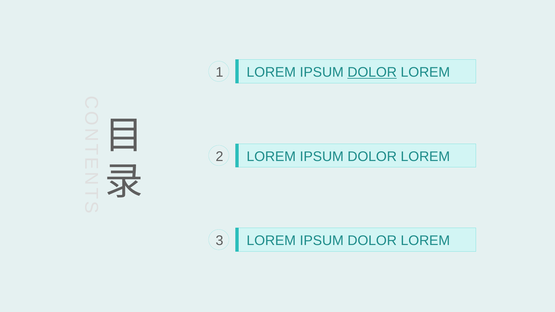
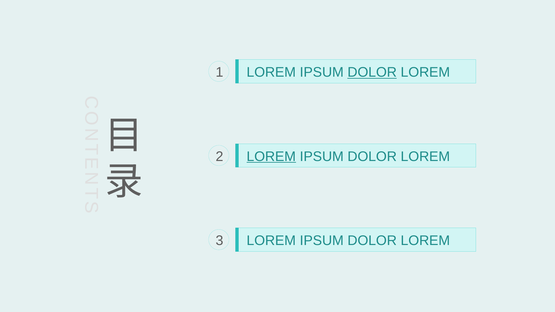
LOREM underline: none -> present (271, 157)
